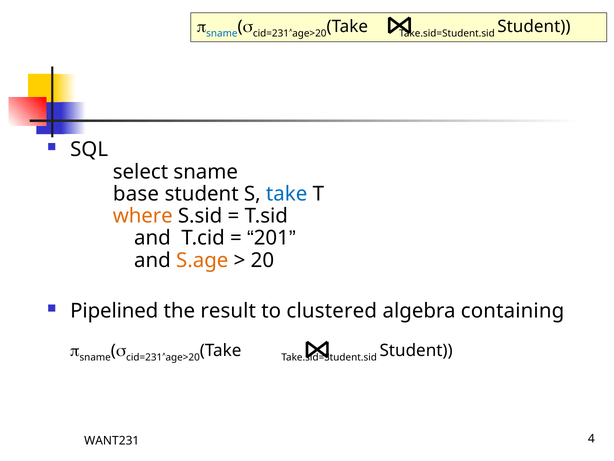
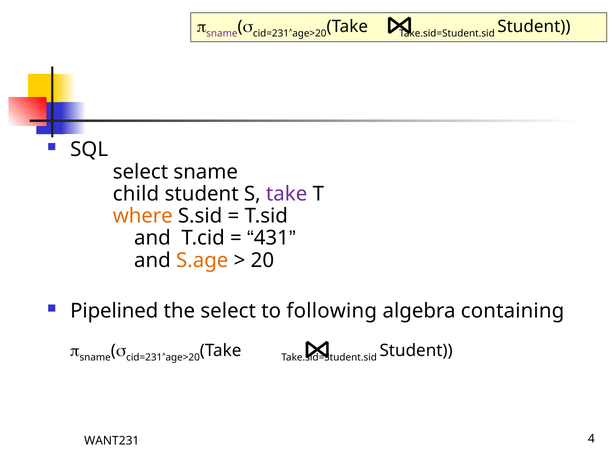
sname colour: blue -> purple (222, 33)
base: base -> child (136, 194)
take colour: blue -> purple (287, 194)
201: 201 -> 431 (271, 238)
the result: result -> select (228, 311)
clustered: clustered -> following (332, 311)
